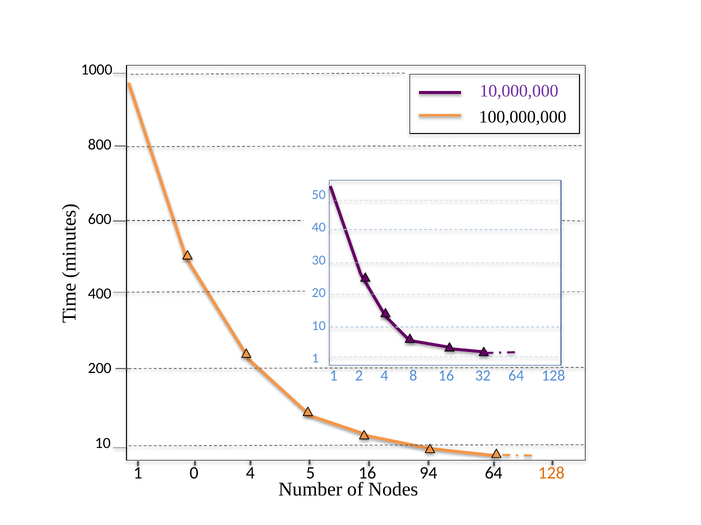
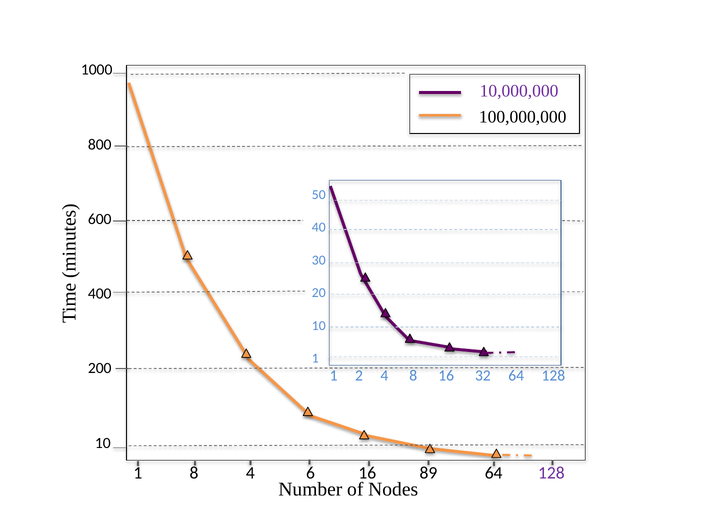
1 0: 0 -> 8 (194, 474)
5: 5 -> 6 (311, 474)
94: 94 -> 89 (428, 474)
128 colour: orange -> purple (551, 474)
